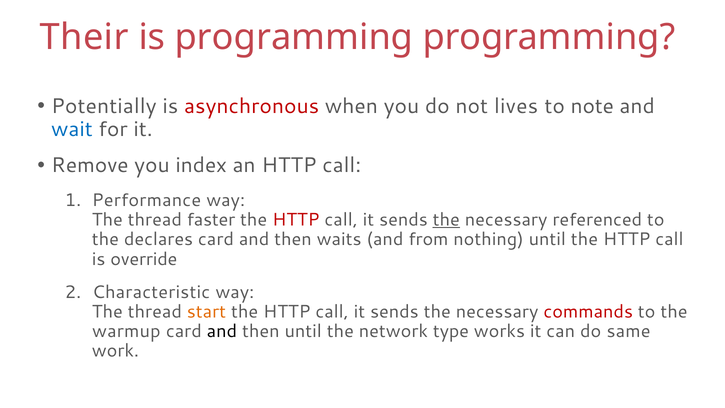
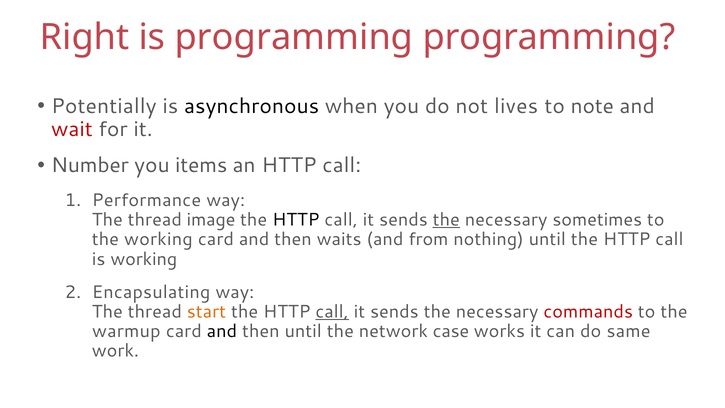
Their: Their -> Right (84, 37)
asynchronous colour: red -> black (252, 106)
wait colour: blue -> red (72, 129)
Remove: Remove -> Number (90, 165)
index: index -> items (201, 165)
faster: faster -> image (211, 220)
HTTP colour: red -> black (296, 220)
referenced: referenced -> sometimes (597, 220)
the declares: declares -> working (158, 239)
is override: override -> working (144, 259)
Characteristic: Characteristic -> Encapsulating (151, 292)
call underline: none -> present (332, 312)
type: type -> case (451, 331)
